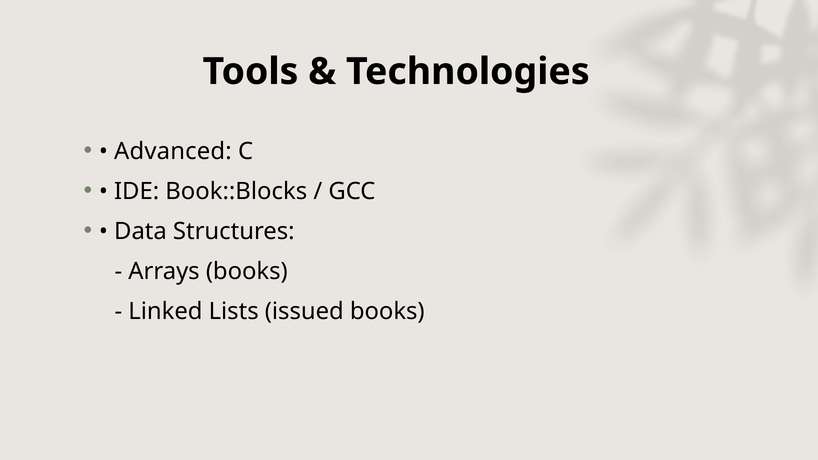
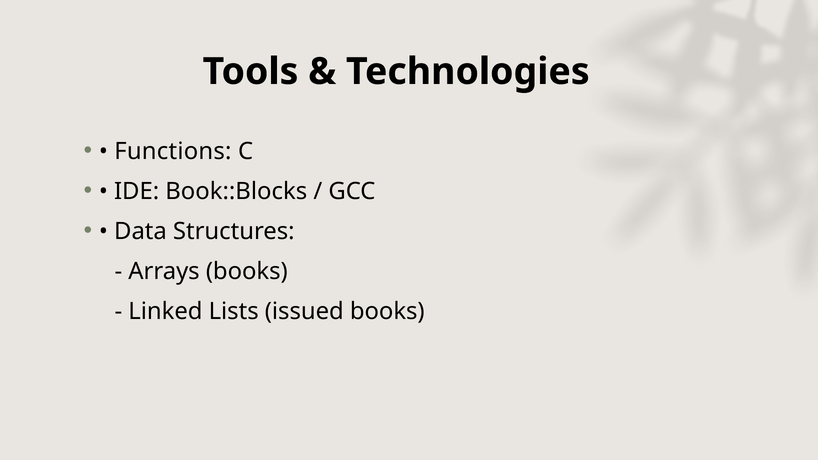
Advanced: Advanced -> Functions (173, 151)
